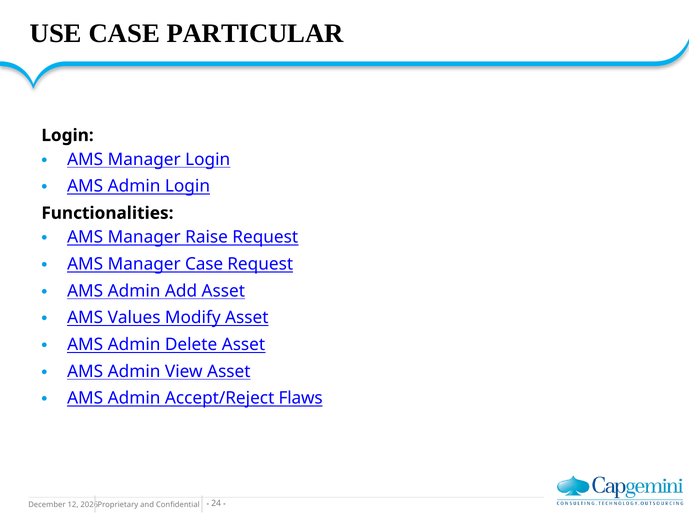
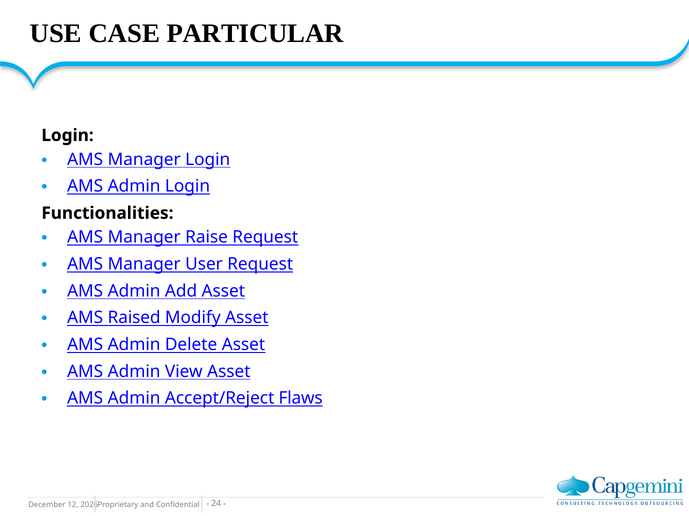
Manager Case: Case -> User (204, 264)
Values: Values -> Raised (134, 318)
